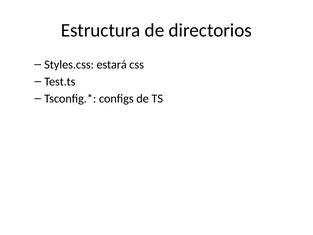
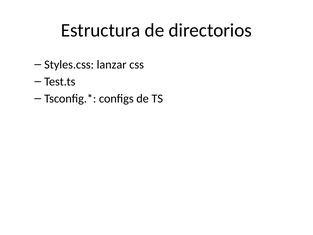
estará: estará -> lanzar (112, 64)
